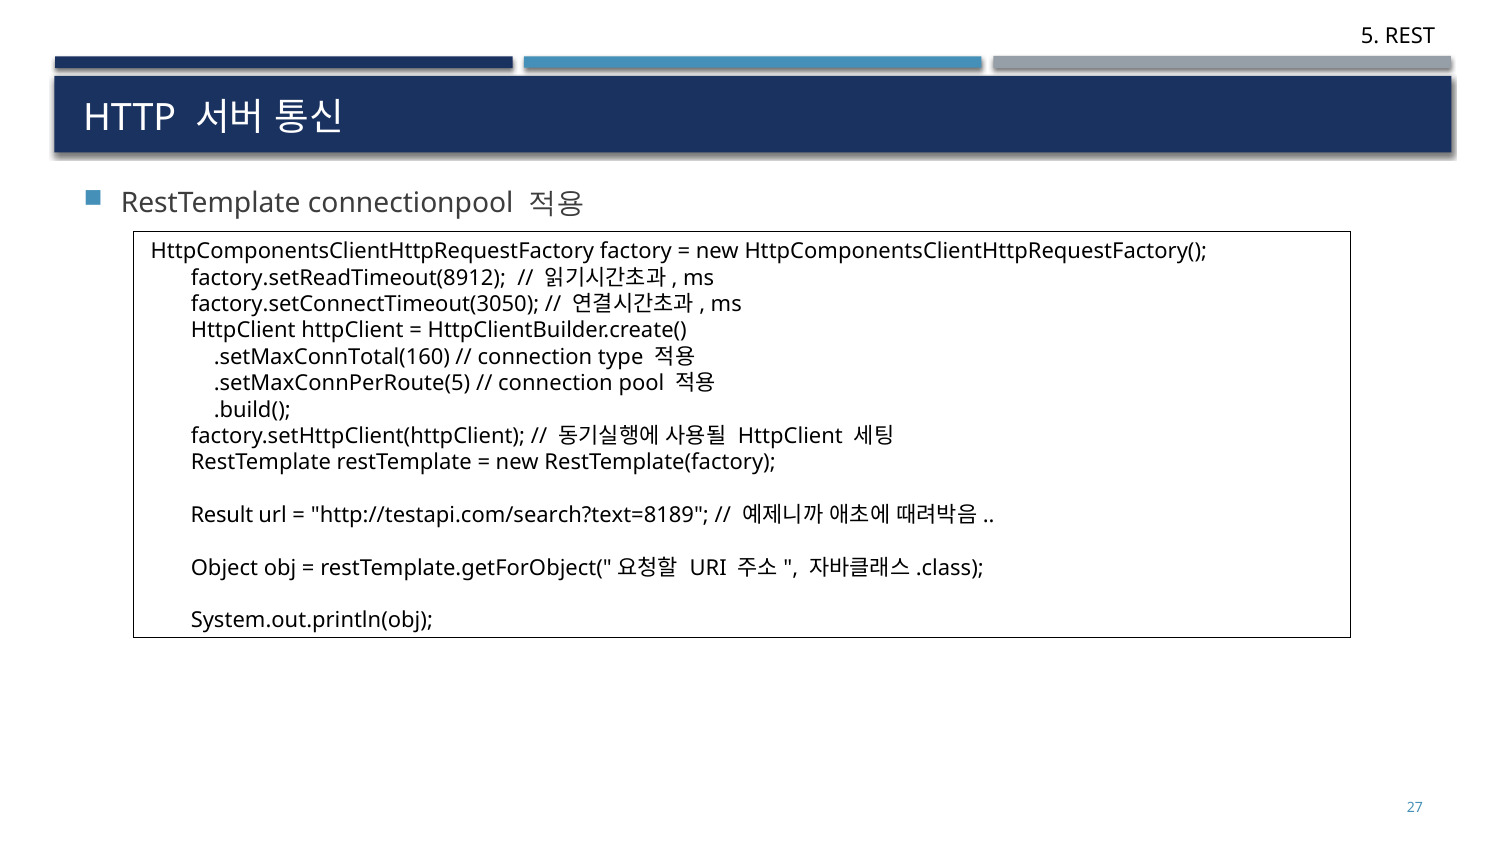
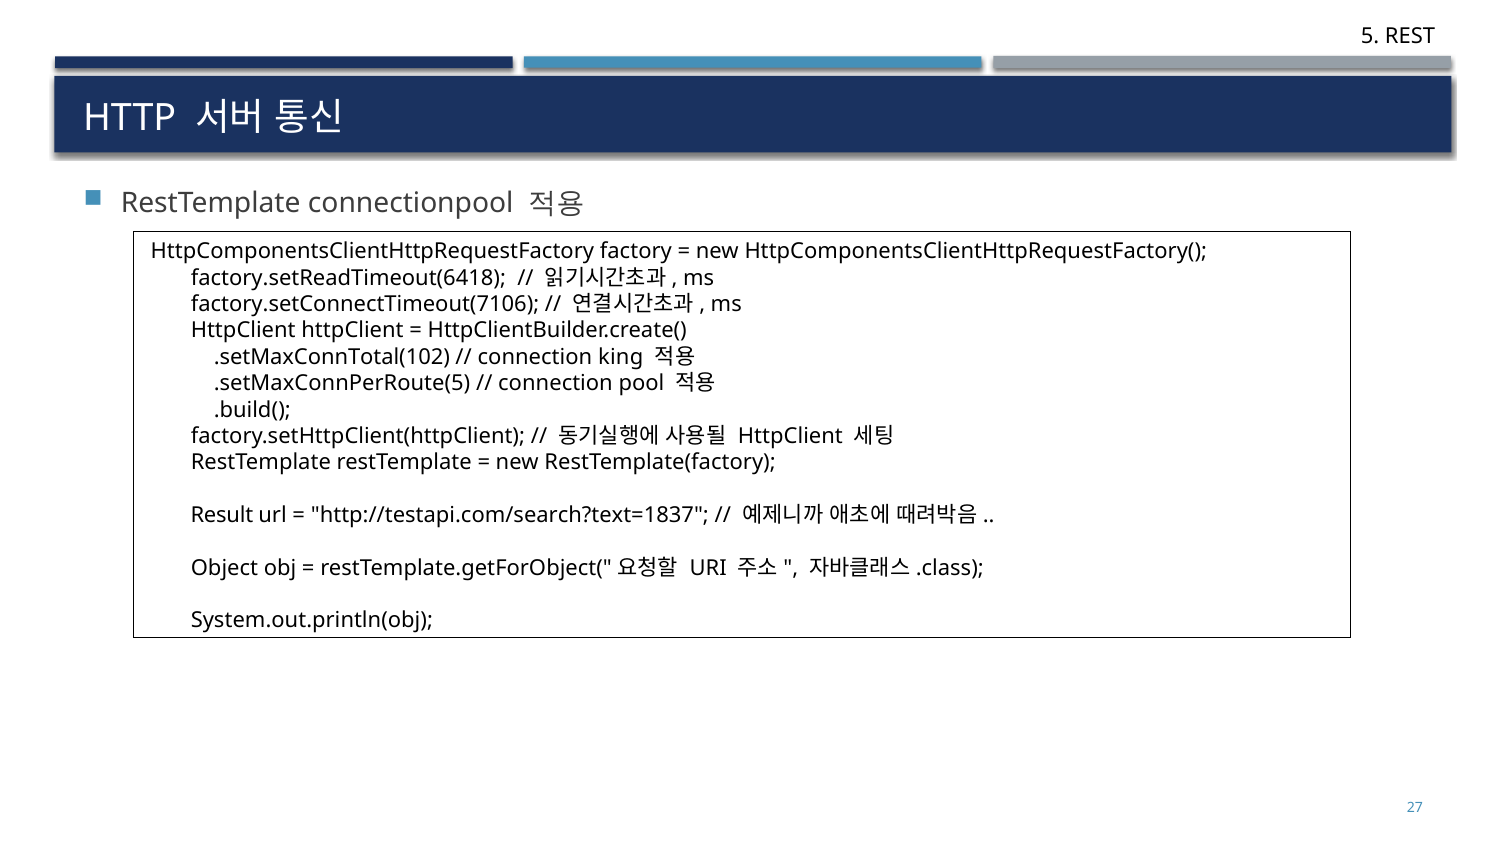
factory.setReadTimeout(8912: factory.setReadTimeout(8912 -> factory.setReadTimeout(6418 (348, 278)
factory.setConnectTimeout(3050: factory.setConnectTimeout(3050 -> factory.setConnectTimeout(7106 (365, 304)
.setMaxConnTotal(160: .setMaxConnTotal(160 -> .setMaxConnTotal(102 (332, 357)
type: type -> king (621, 357)
http://testapi.com/search?text=8189: http://testapi.com/search?text=8189 -> http://testapi.com/search?text=1837 (510, 515)
